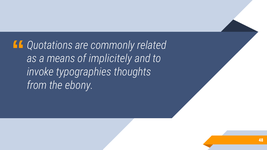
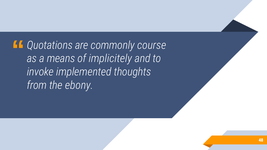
related: related -> course (152, 45)
typographies: typographies -> implemented (84, 72)
